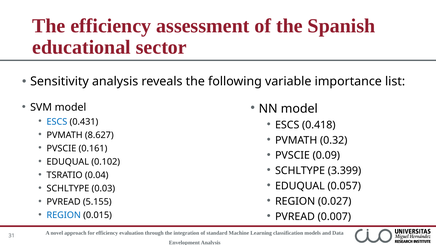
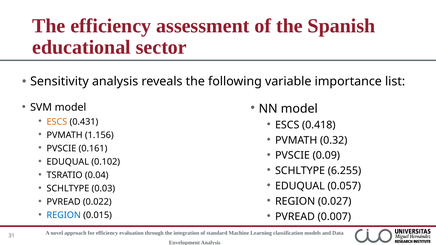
ESCS colour: blue -> orange (57, 122)
8.627: 8.627 -> 1.156 (99, 135)
3.399: 3.399 -> 6.255 (344, 171)
5.155: 5.155 -> 0.022 (97, 202)
